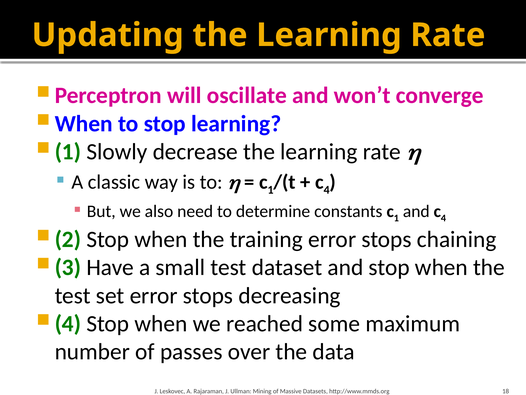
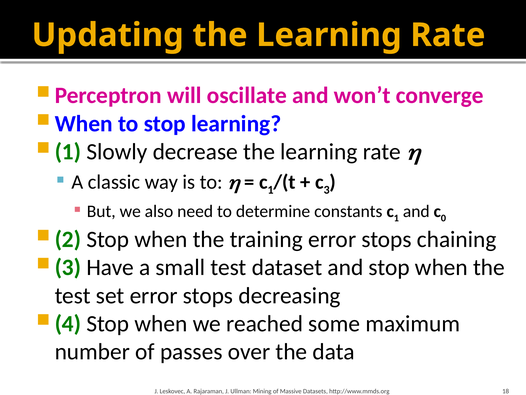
4: 4 -> 3 (327, 190)
4: 4 -> 0 (443, 218)
